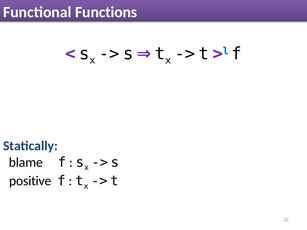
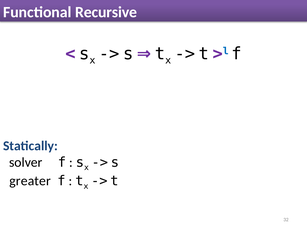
Functions: Functions -> Recursive (106, 12)
blame: blame -> solver (26, 162)
positive: positive -> greater (30, 181)
